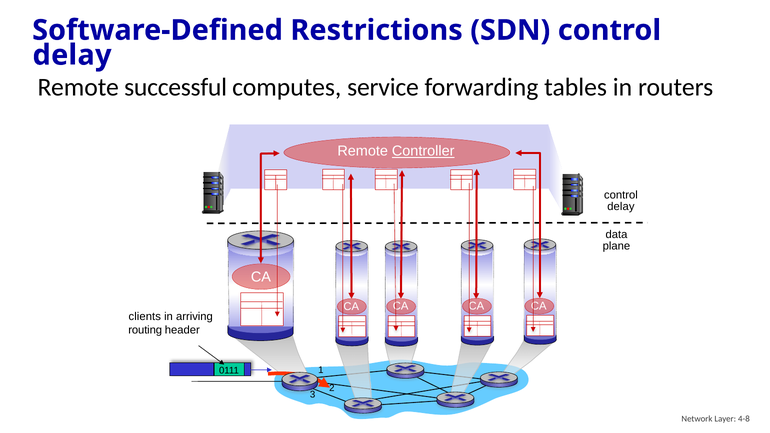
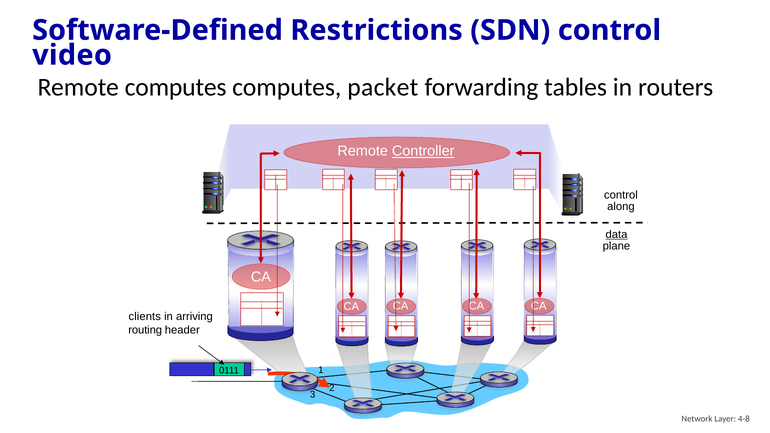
delay: delay -> video (72, 55)
Remote successful: successful -> computes (176, 87)
service: service -> packet (383, 87)
delay: delay -> along (621, 207)
data underline: none -> present (616, 234)
